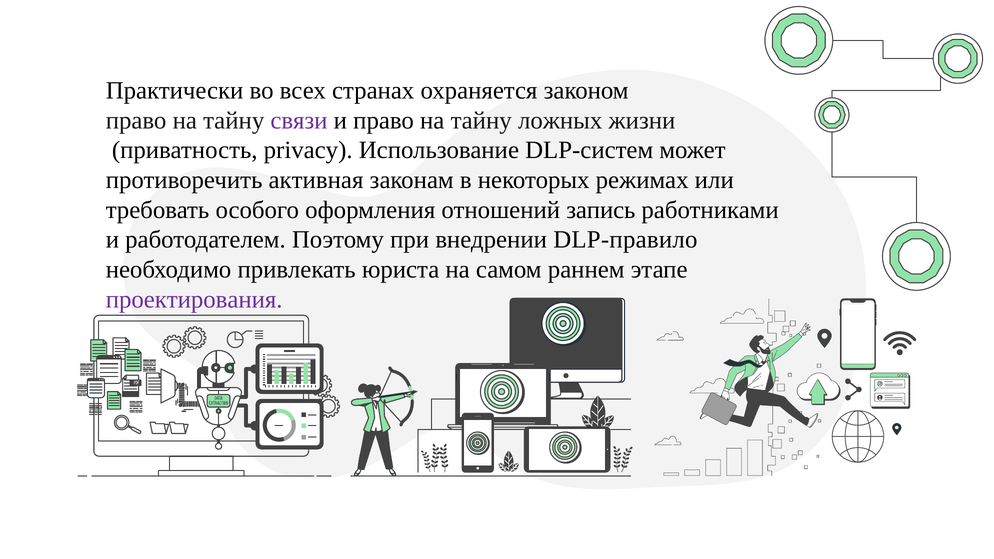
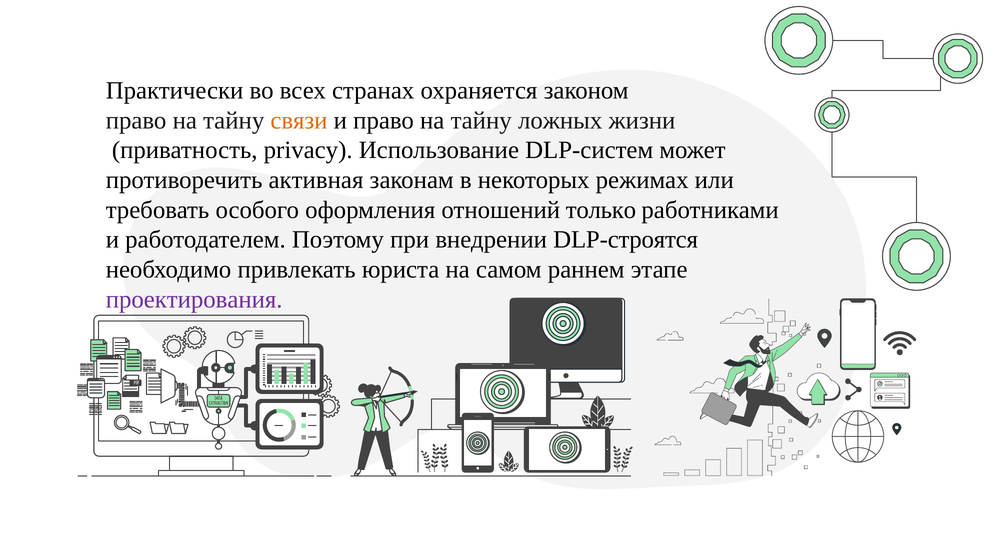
связи colour: purple -> orange (299, 121)
запись: запись -> только (601, 210)
DLP-правило: DLP-правило -> DLP-строятся (626, 240)
